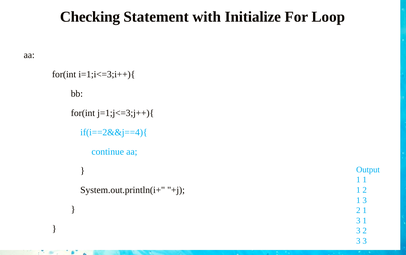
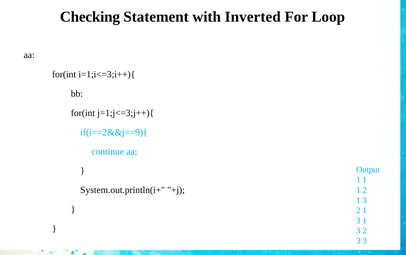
Initialize: Initialize -> Inverted (253, 17)
if(i==2&&j==4){: if(i==2&&j==4){ -> if(i==2&&j==9){ (114, 132)
